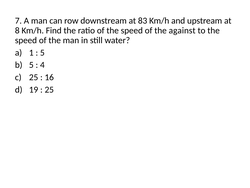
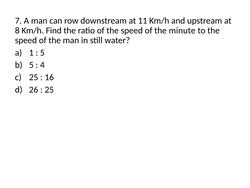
83: 83 -> 11 (143, 21)
against: against -> minute (182, 30)
19: 19 -> 26 (34, 90)
